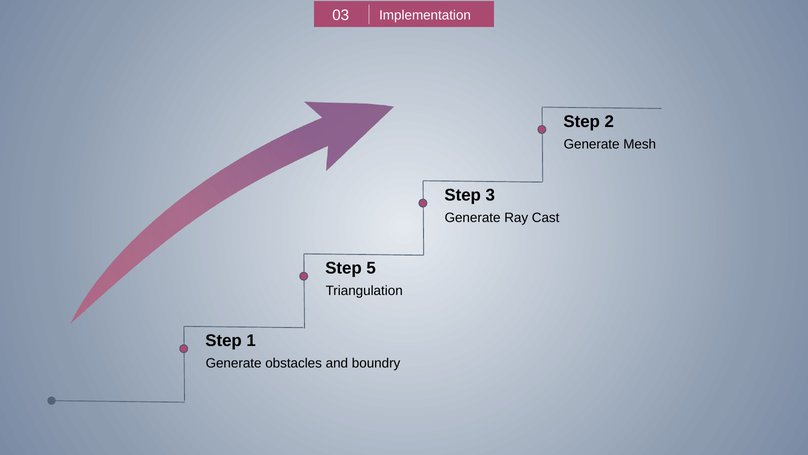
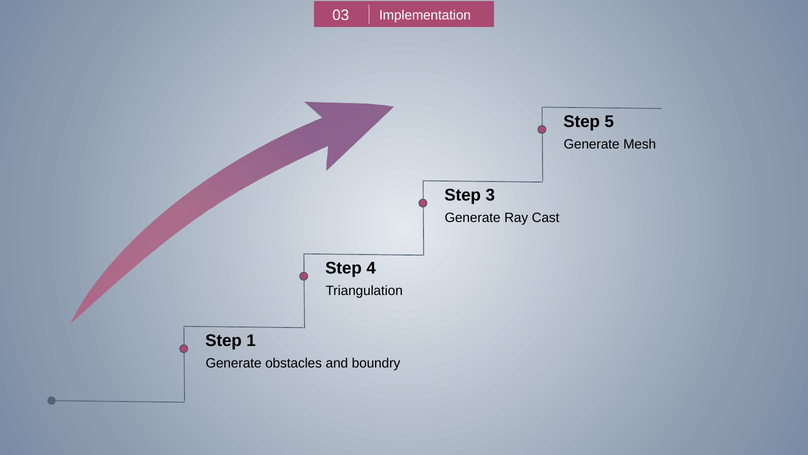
2: 2 -> 5 (609, 121)
5: 5 -> 4 (371, 268)
